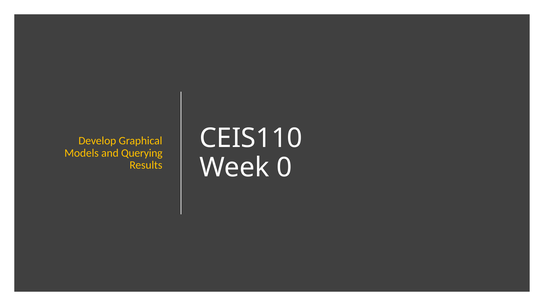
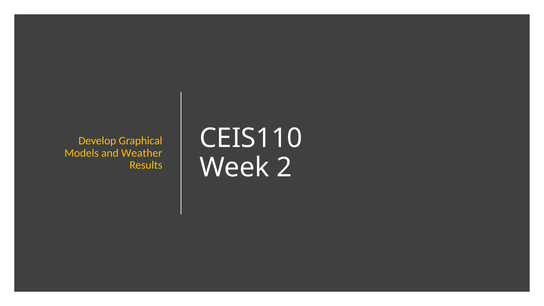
Querying: Querying -> Weather (142, 153)
0: 0 -> 2 (284, 168)
